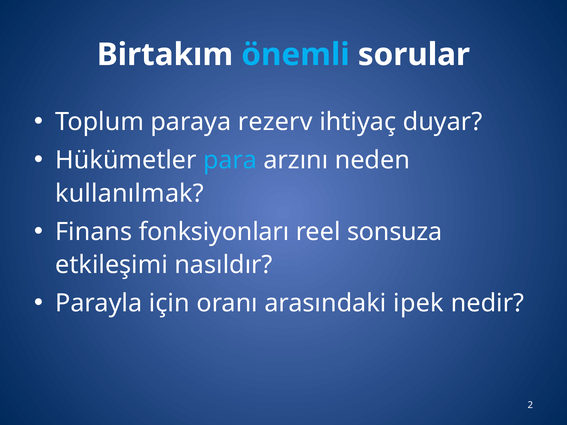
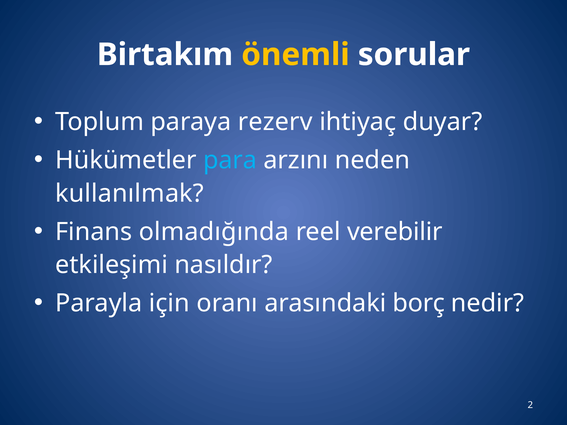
önemli colour: light blue -> yellow (295, 55)
fonksiyonları: fonksiyonları -> olmadığında (214, 232)
sonsuza: sonsuza -> verebilir (395, 232)
ipek: ipek -> borç (419, 303)
